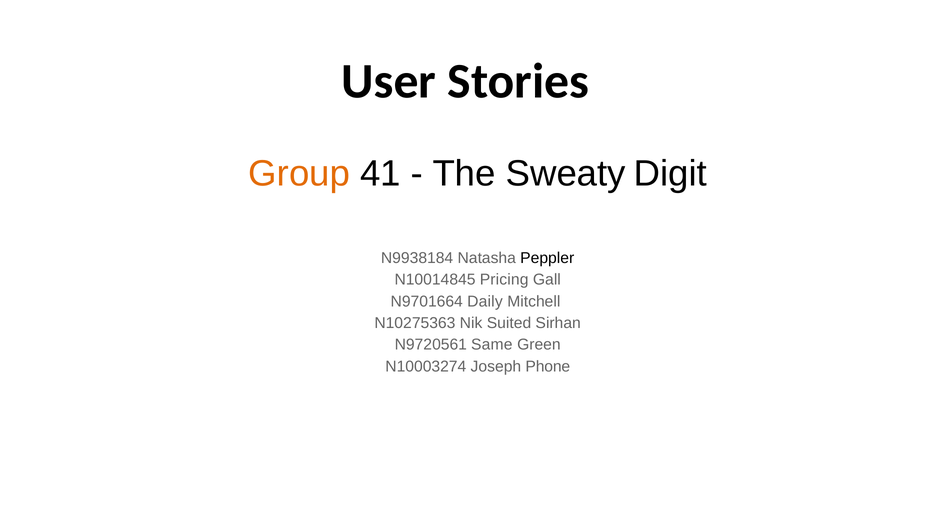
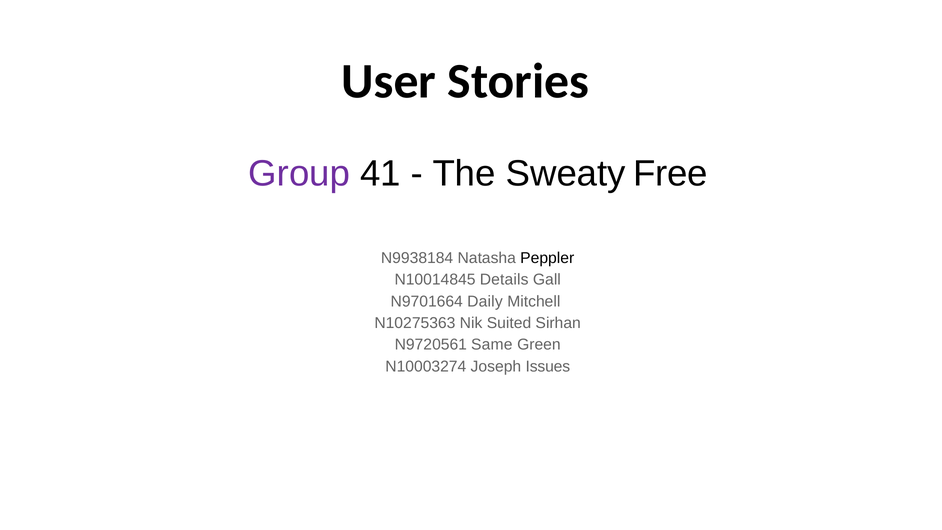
Group colour: orange -> purple (299, 173)
Digit: Digit -> Free (671, 173)
Pricing: Pricing -> Details (504, 280)
Phone: Phone -> Issues (548, 366)
